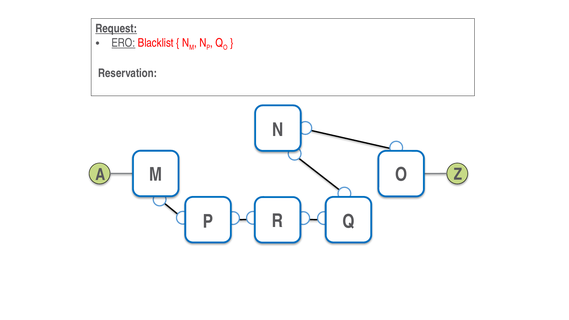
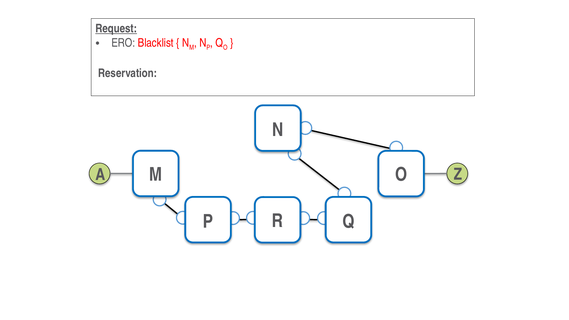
ERO underline: present -> none (123, 43)
